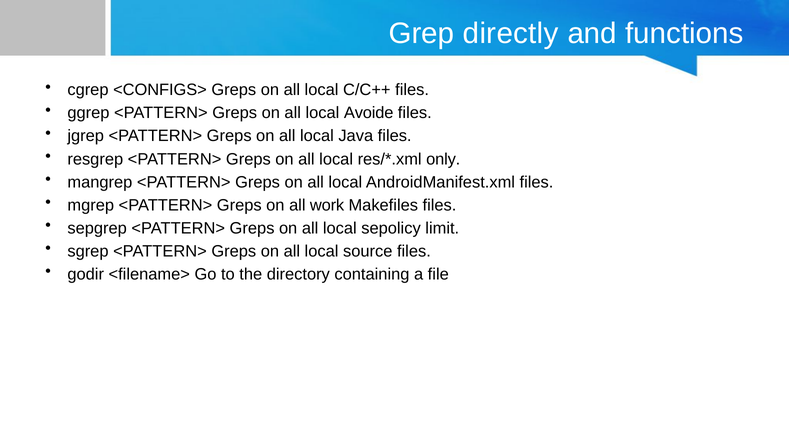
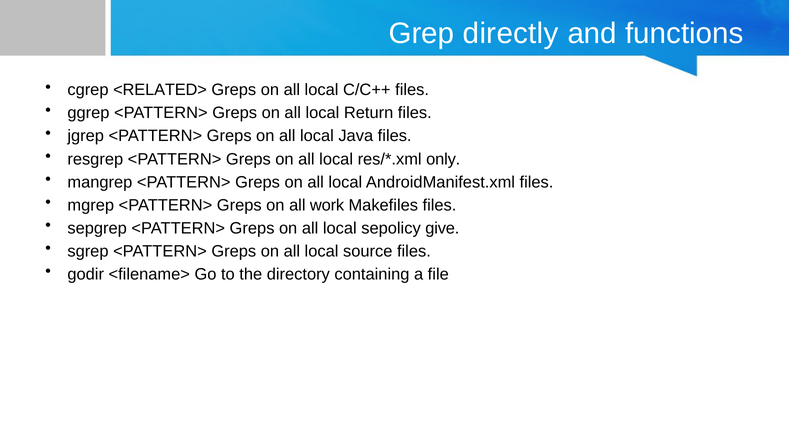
<CONFIGS>: <CONFIGS> -> <RELATED> (160, 90)
Avoide: Avoide -> Return (369, 113)
limit: limit -> give (442, 228)
